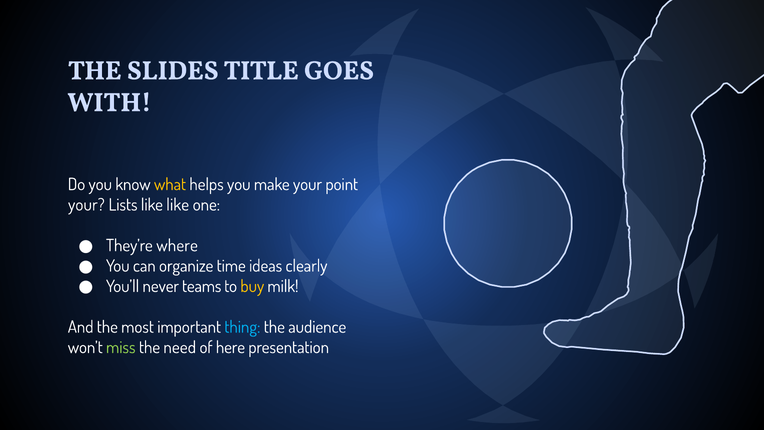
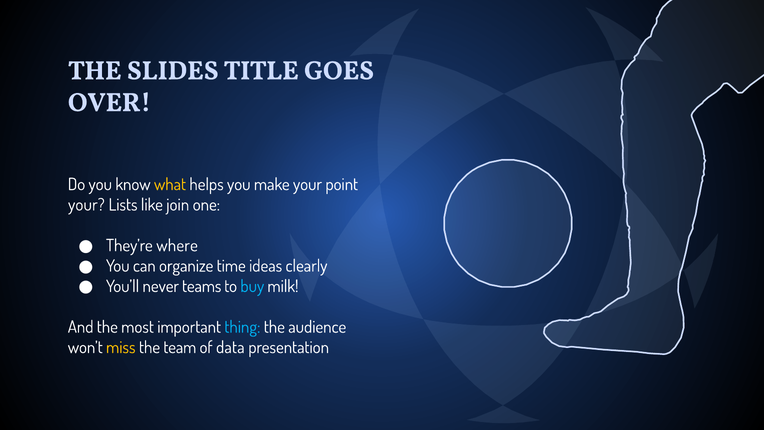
WITH: WITH -> OVER (109, 102)
like like: like -> join (178, 205)
buy colour: yellow -> light blue (252, 286)
miss colour: light green -> yellow (121, 347)
need: need -> team (180, 347)
here: here -> data (230, 347)
